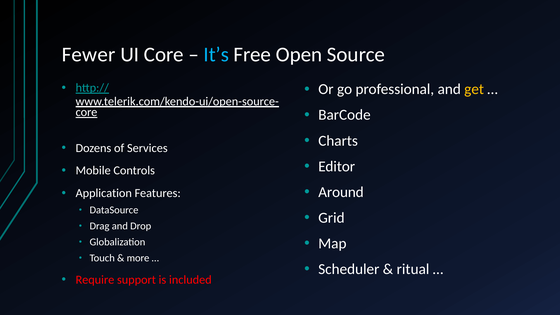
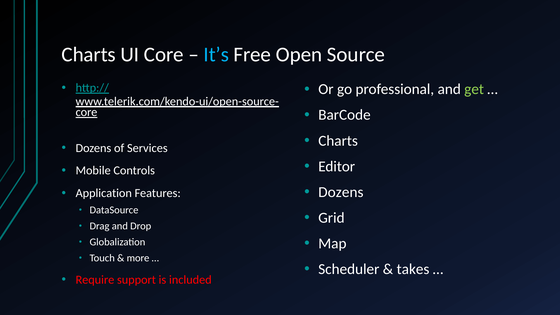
Fewer: Fewer -> Charts (89, 55)
get colour: yellow -> light green (474, 89)
Around: Around -> Dozens (341, 192)
ritual: ritual -> takes (413, 269)
